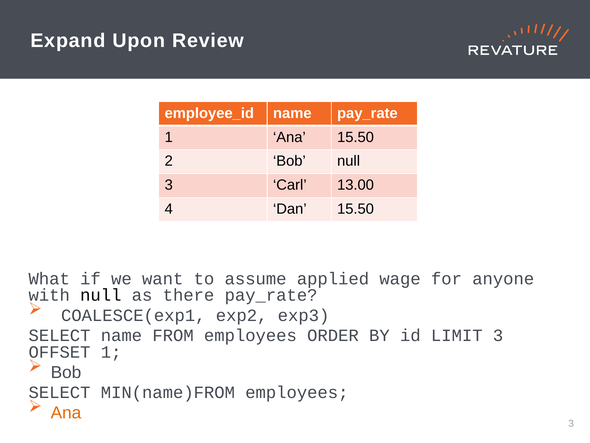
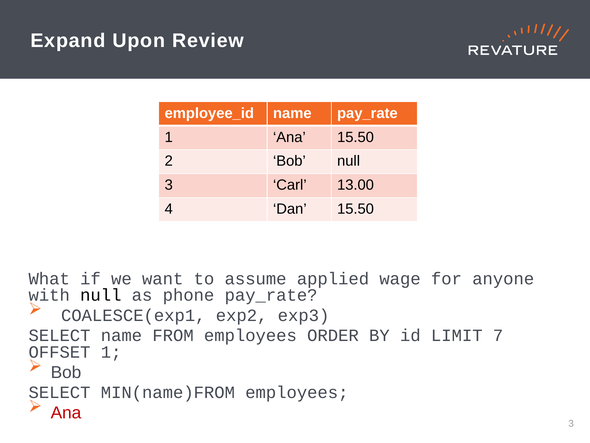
there: there -> phone (189, 295)
LIMIT 3: 3 -> 7 (498, 335)
Ana colour: orange -> red (66, 412)
